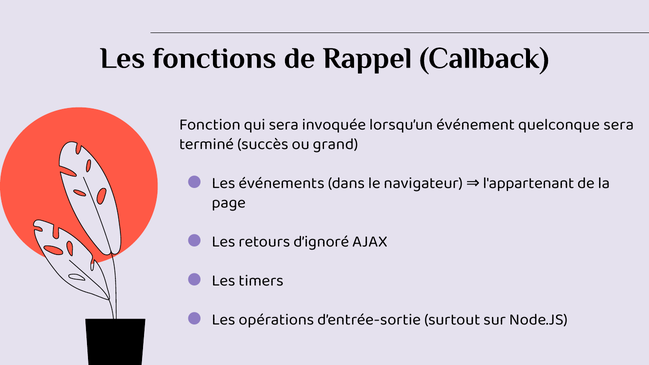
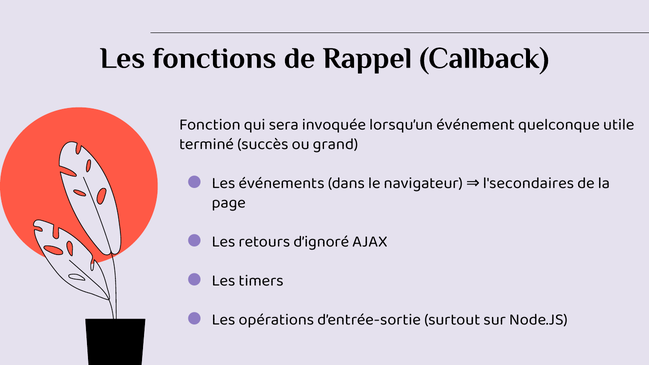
quelconque sera: sera -> utile (619, 125)
l'appartenant: l'appartenant -> l'secondaires (528, 183)
